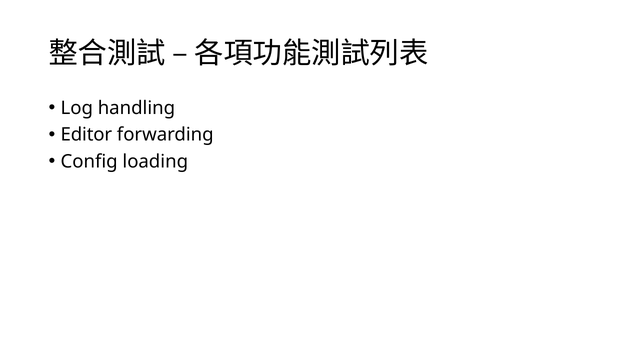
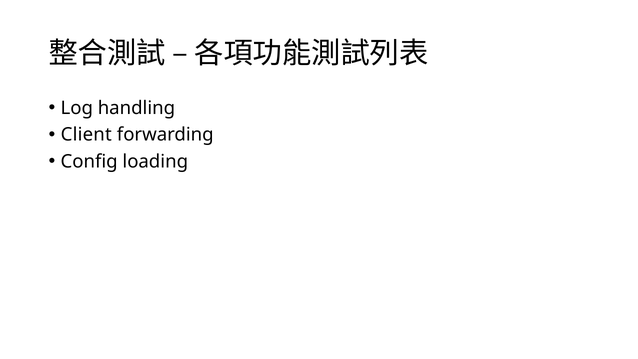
Editor: Editor -> Client (86, 135)
